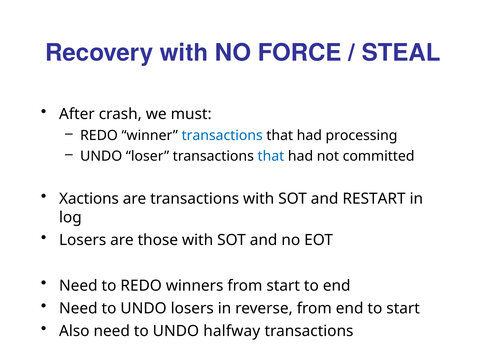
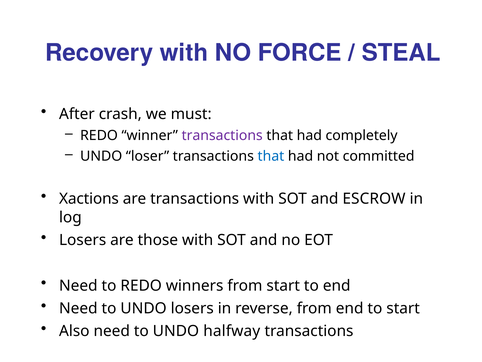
transactions colour: blue -> purple (222, 135)
processing: processing -> completely (362, 135)
RESTART: RESTART -> ESCROW (374, 199)
